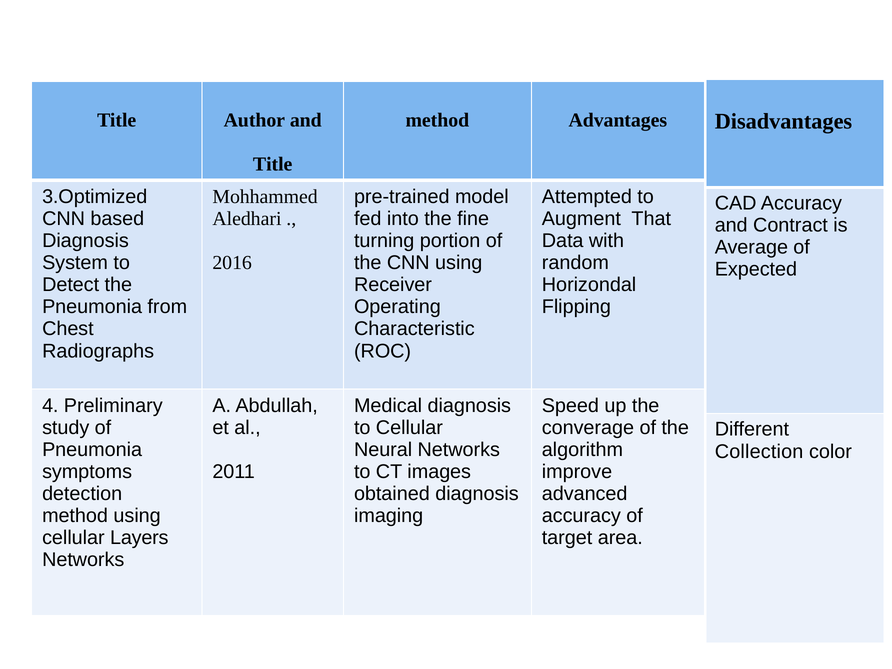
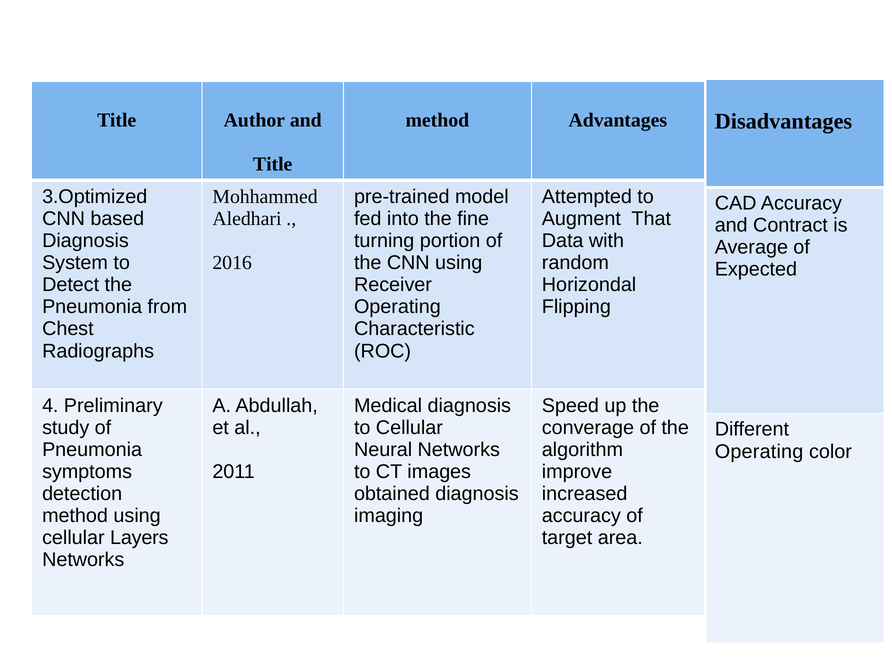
Collection: Collection -> Operating (759, 451)
advanced: advanced -> increased (585, 494)
